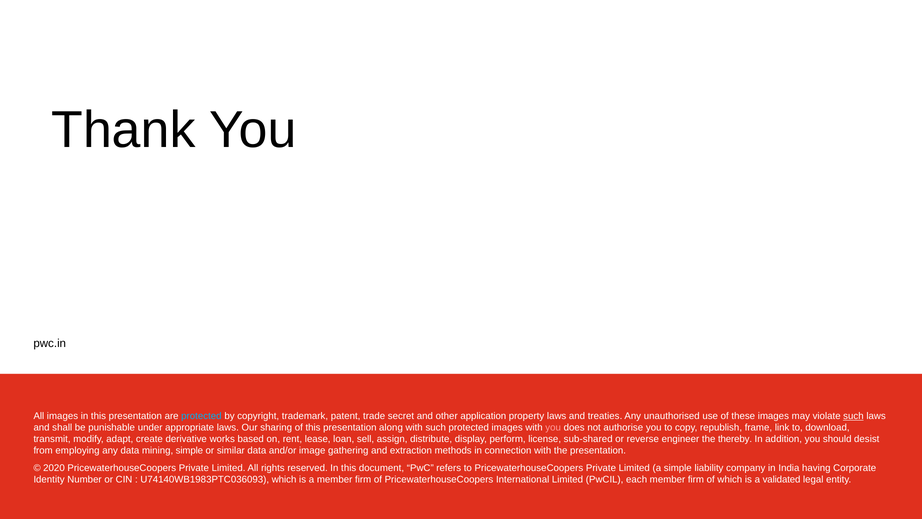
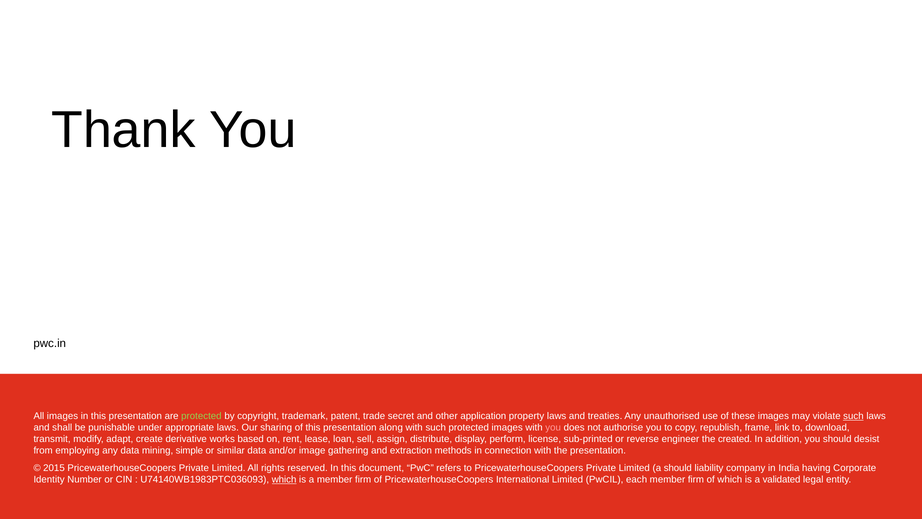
protected colour: light blue -> light green (201, 416)
sub-shared: sub-shared -> sub-printed (588, 439)
thereby: thereby -> created (735, 439)
2020: 2020 -> 2015 (54, 468)
a simple: simple -> should (678, 468)
which underline: none -> present (284, 479)
